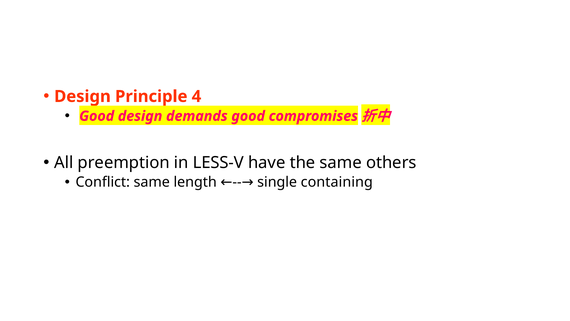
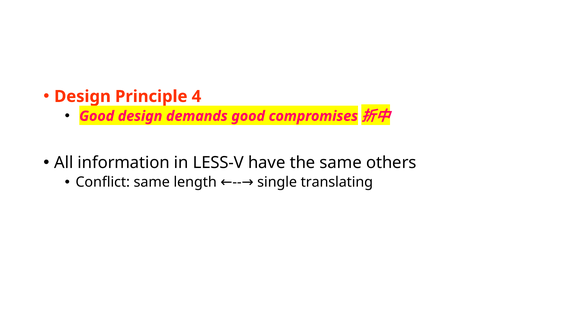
preemption: preemption -> information (124, 162)
containing: containing -> translating (337, 182)
